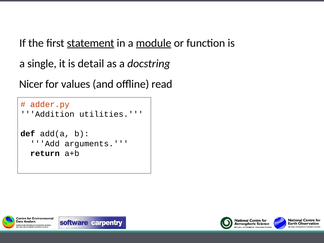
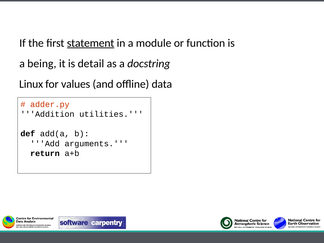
module underline: present -> none (154, 43)
single: single -> being (42, 64)
Nicer: Nicer -> Linux (31, 84)
read: read -> data (162, 84)
